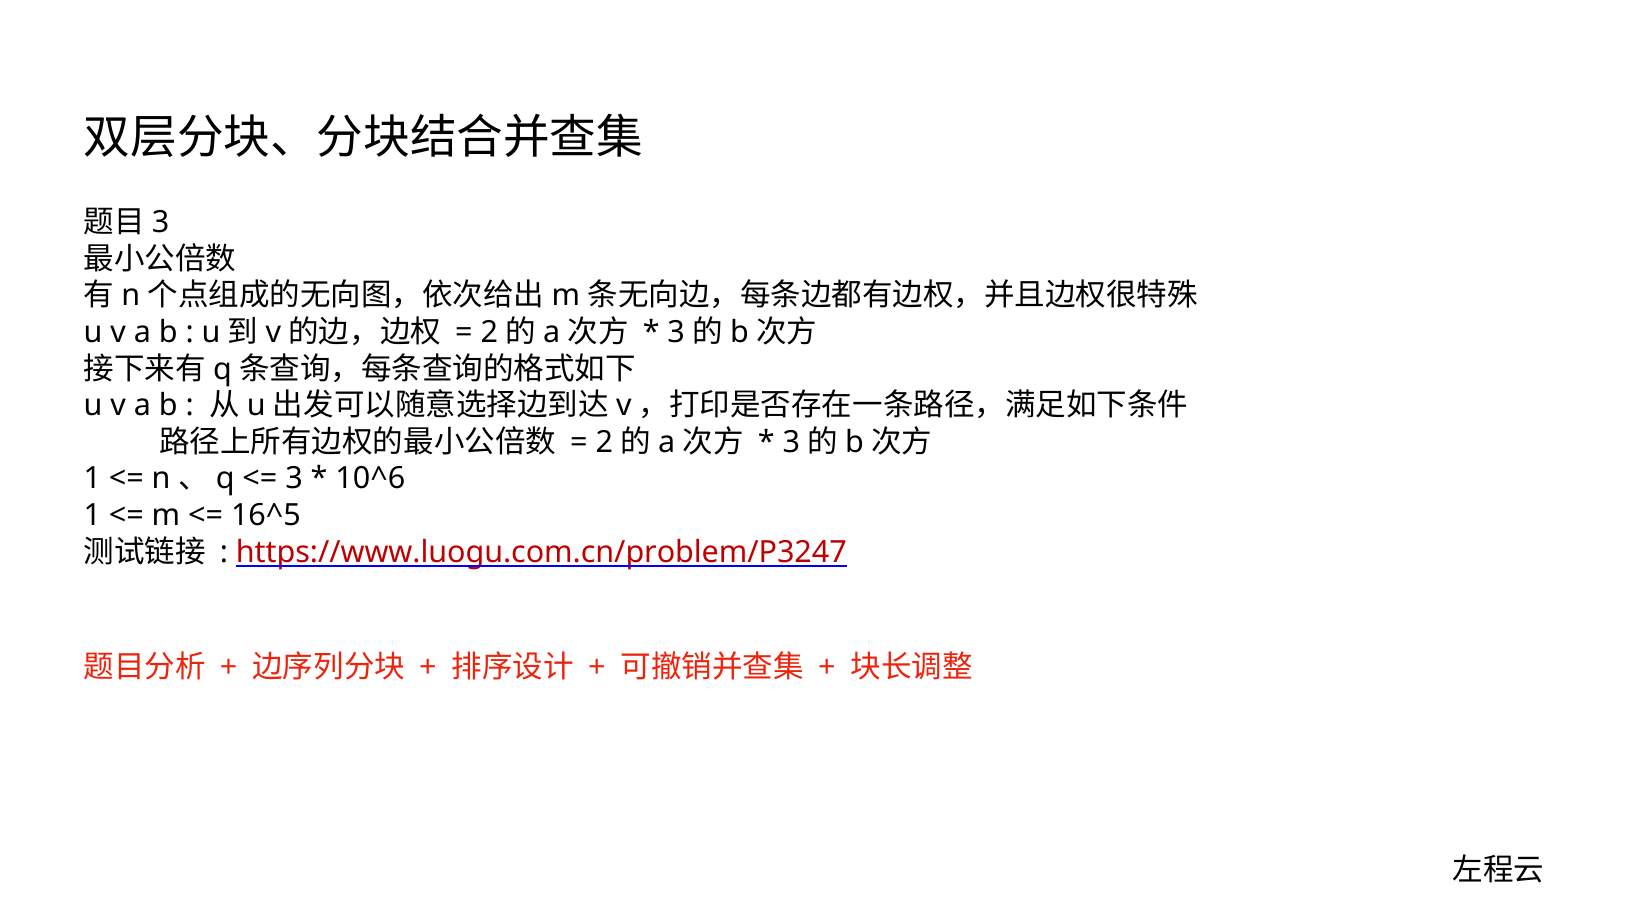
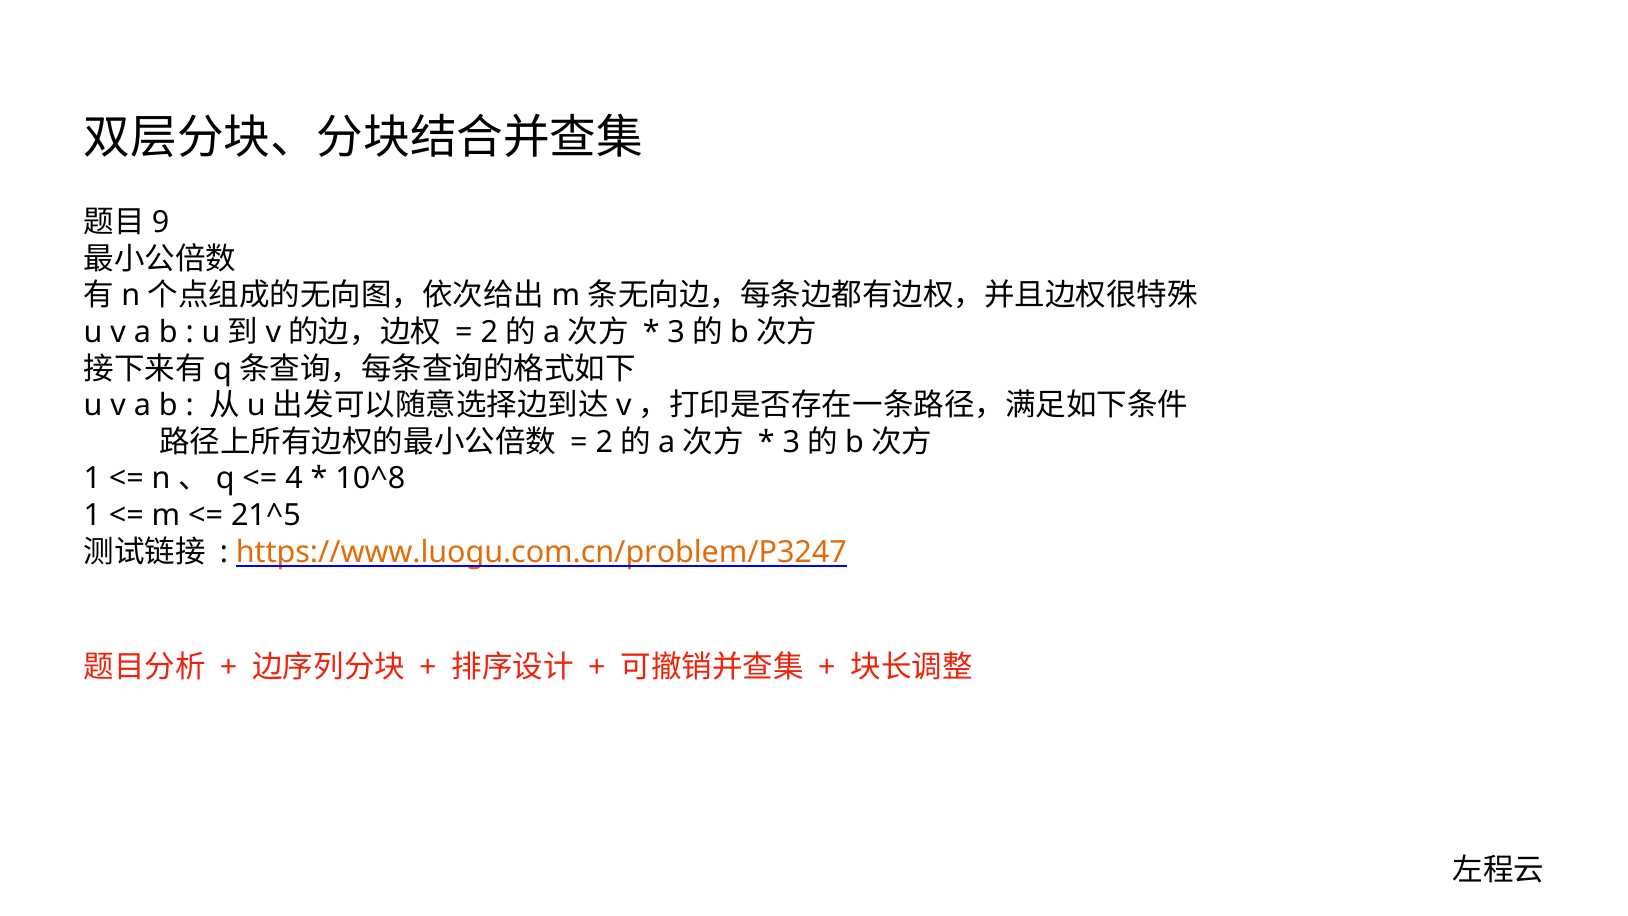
3: 3 -> 9 (161, 222)
3: 3 -> 4 (294, 479)
10^6: 10^6 -> 10^8 (370, 479)
16^5: 16^5 -> 21^5 (266, 515)
https://www.luogu.com.cn/problem/P3247 colour: red -> orange (541, 552)
